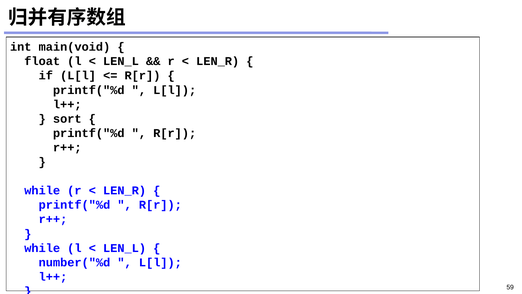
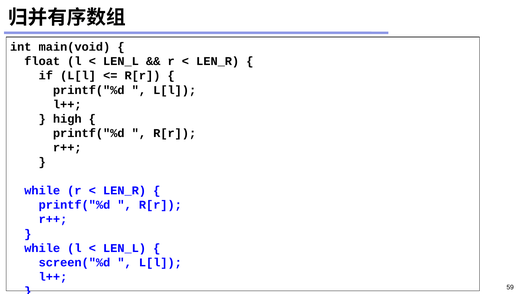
sort: sort -> high (67, 119)
number("%d: number("%d -> screen("%d (74, 262)
